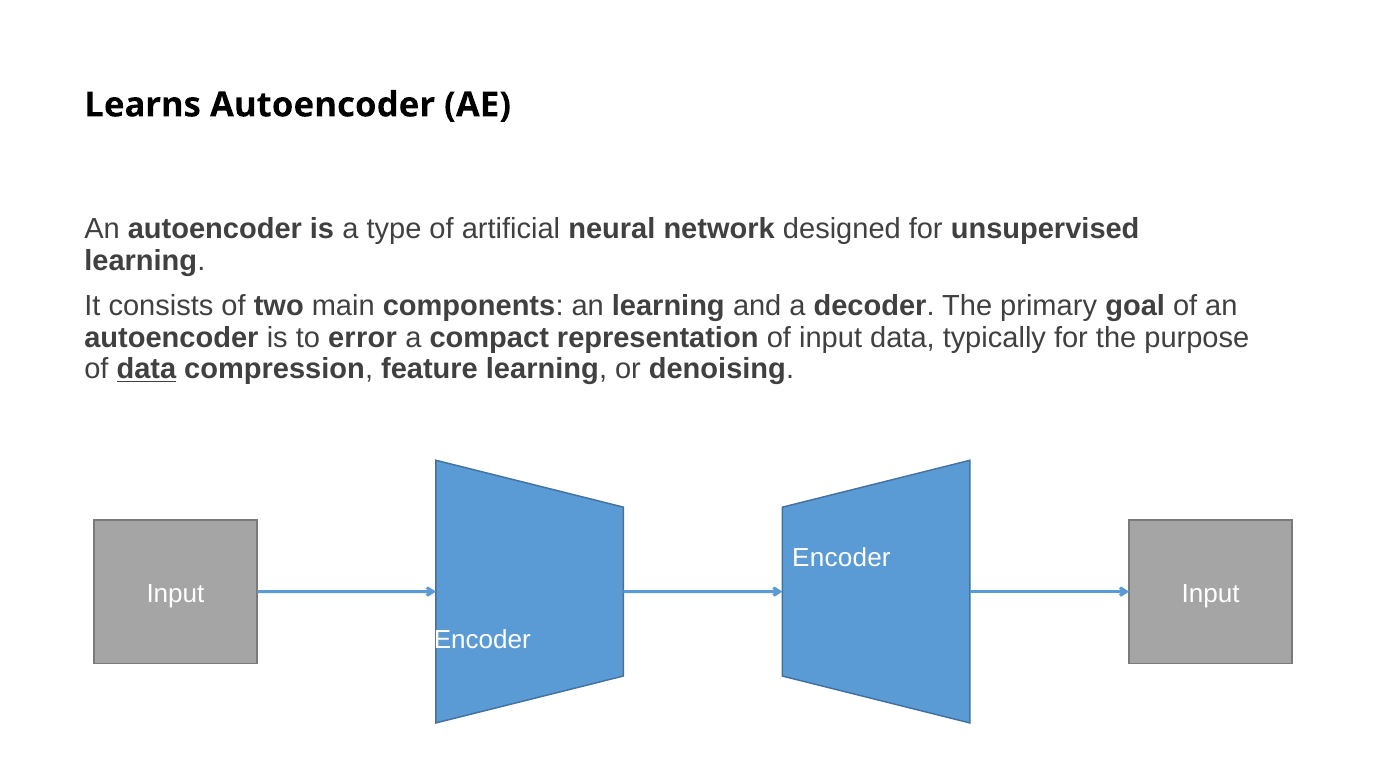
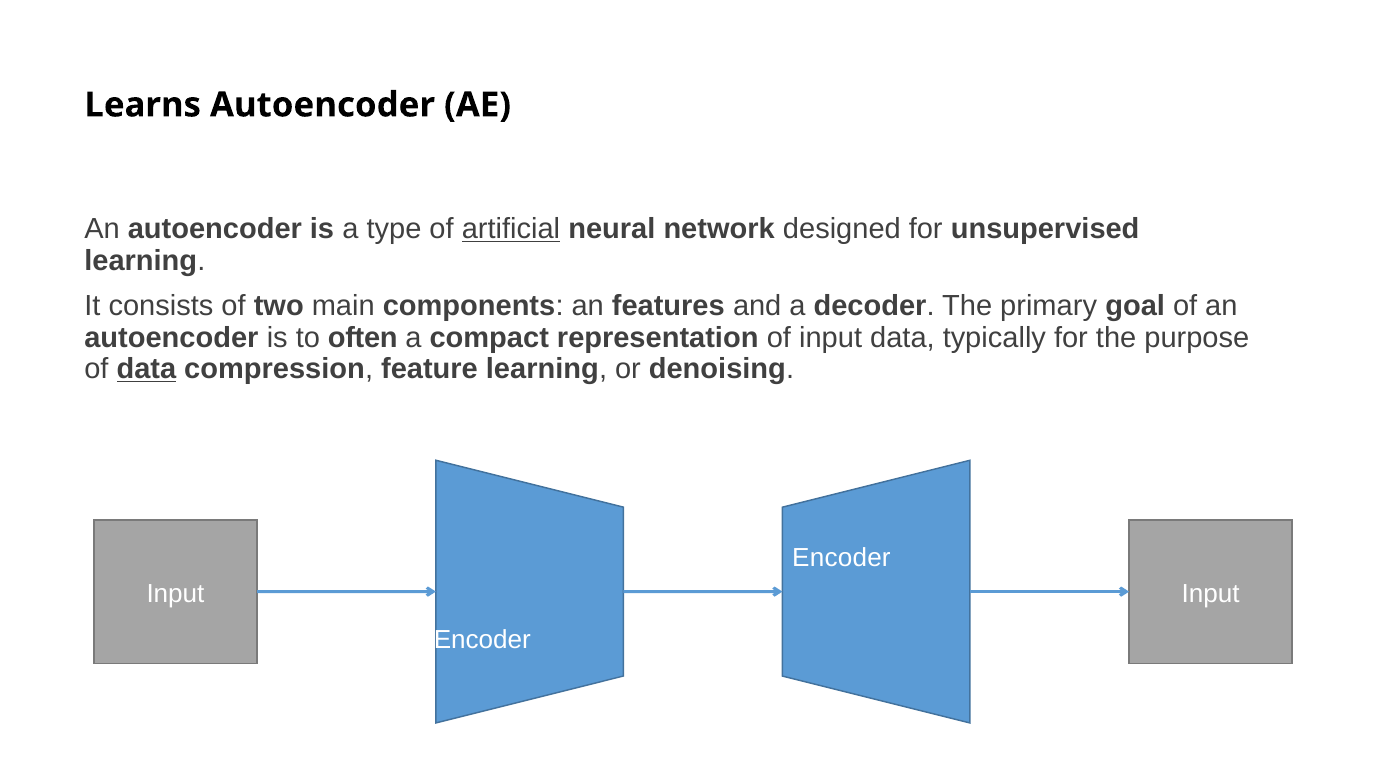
artificial underline: none -> present (511, 229)
an learning: learning -> features (668, 306)
error: error -> often (363, 338)
